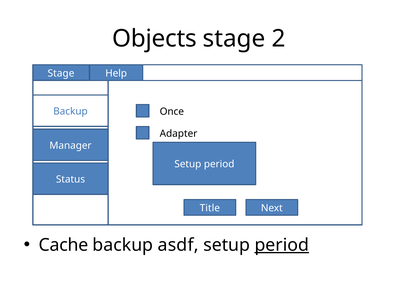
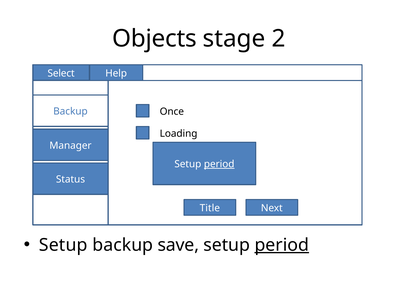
Stage: Stage -> Select (61, 73)
Adapter: Adapter -> Loading (179, 133)
period underline: none -> present (219, 164)
Cache: Cache -> Setup (63, 245)
asdf: asdf -> save (178, 245)
